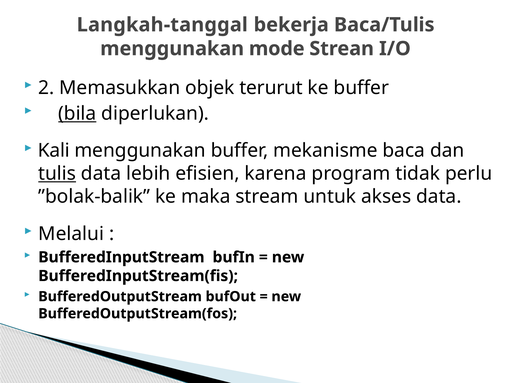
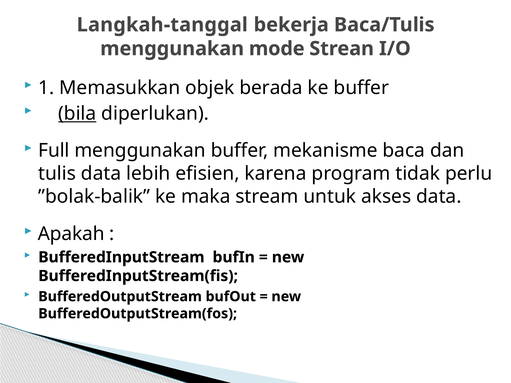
2: 2 -> 1 (46, 88)
terurut: terurut -> berada (271, 88)
Kali: Kali -> Full (54, 151)
tulis underline: present -> none (57, 174)
Melalui: Melalui -> Apakah (71, 234)
